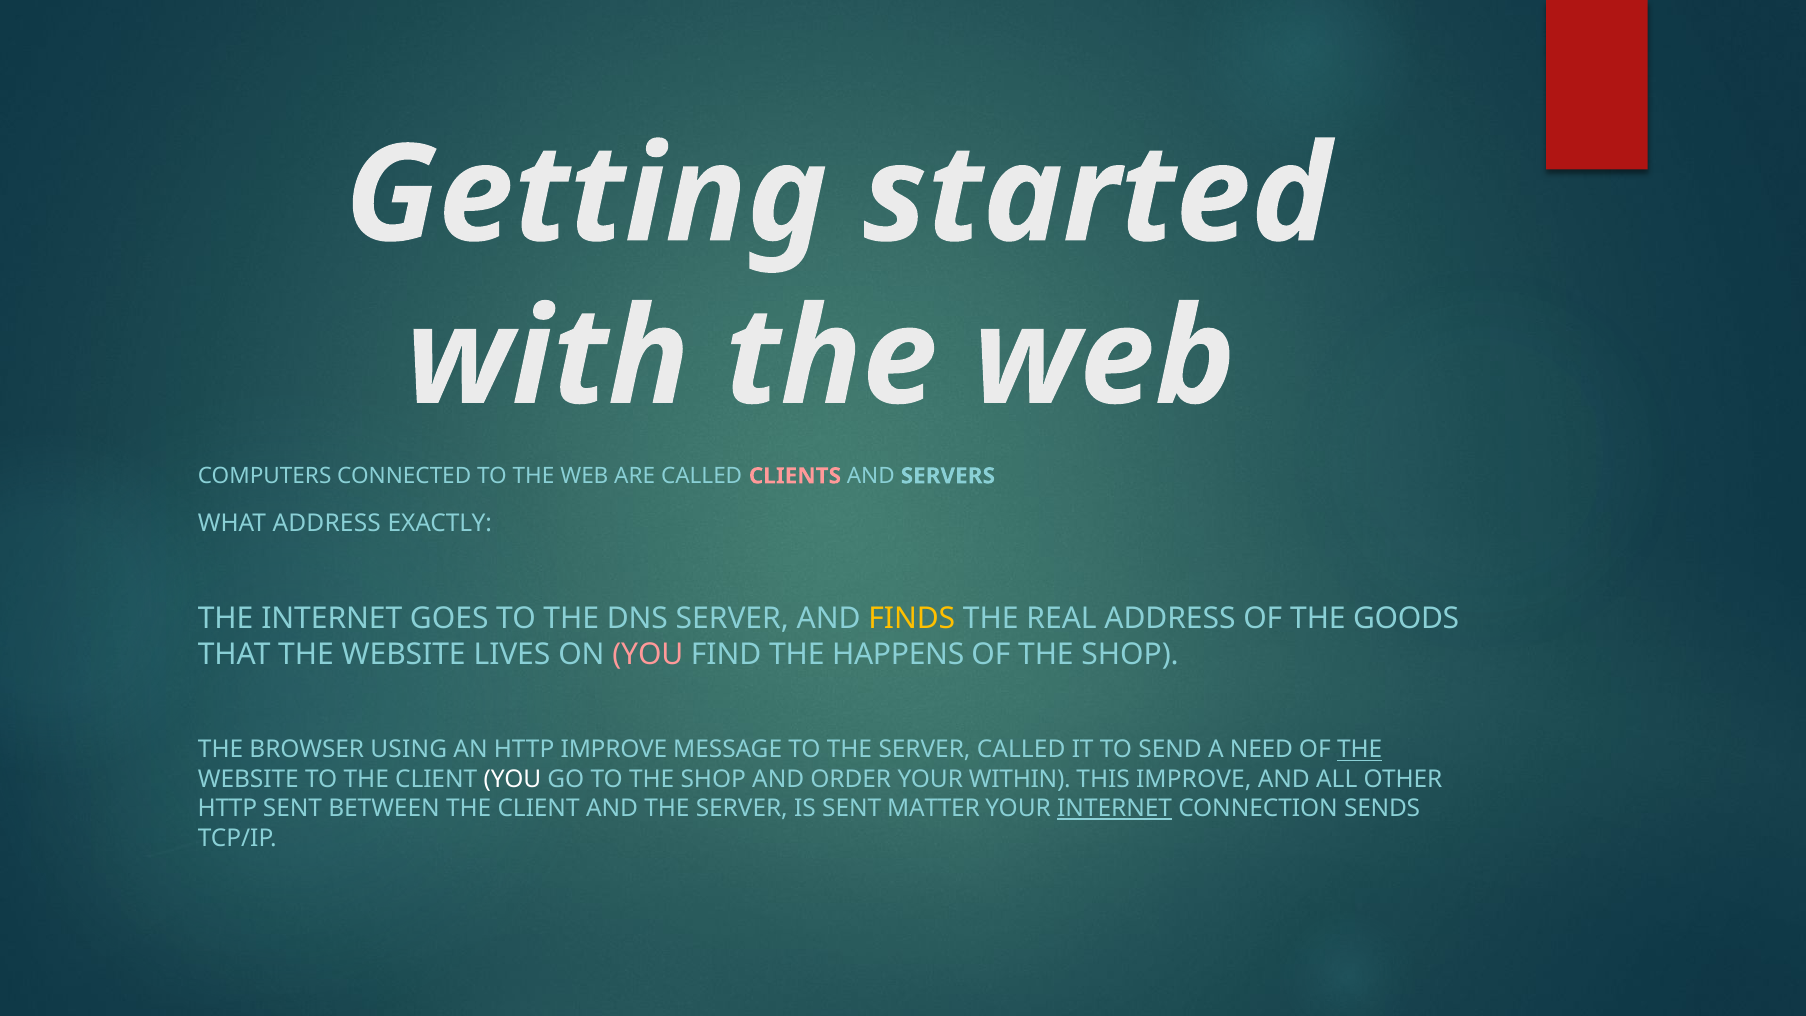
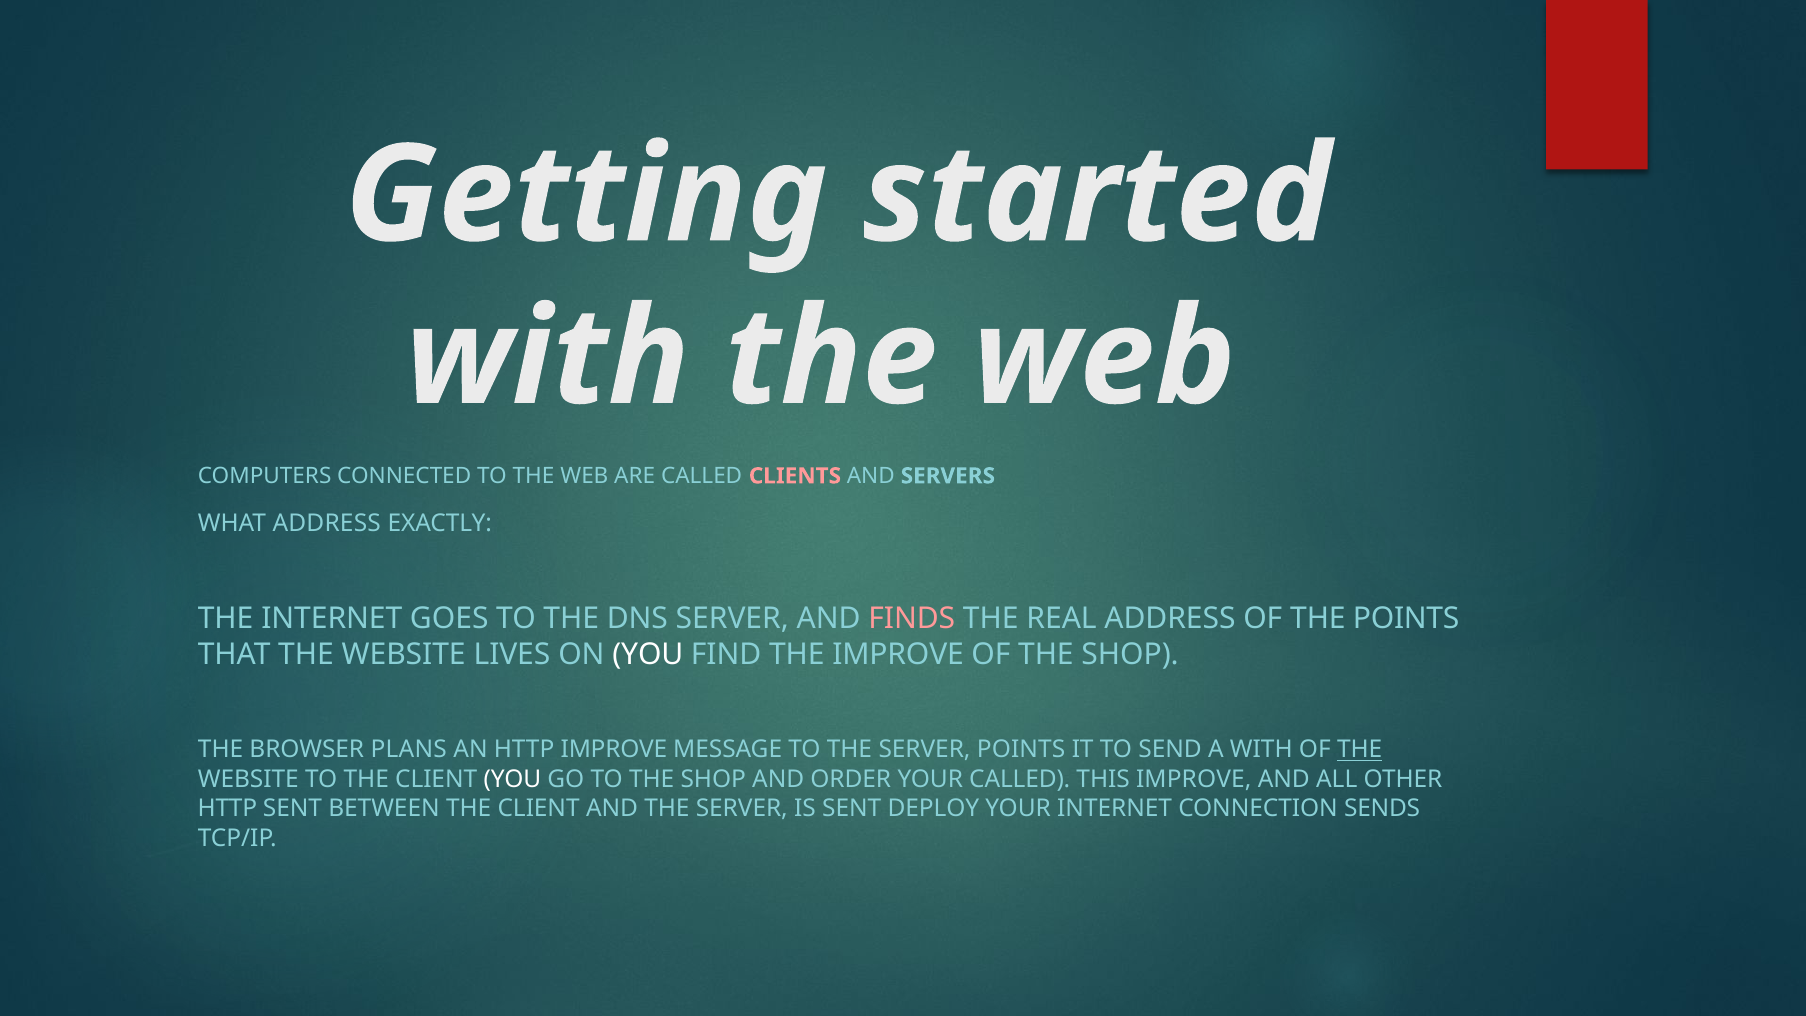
FINDS colour: yellow -> pink (912, 619)
THE GOODS: GOODS -> POINTS (1406, 619)
YOU colour: pink -> white (648, 655)
THE HAPPENS: HAPPENS -> IMPROVE (898, 655)
USING: USING -> PLANS (409, 750)
SERVER CALLED: CALLED -> POINTS (1021, 750)
A NEED: NEED -> WITH (1261, 750)
YOUR WITHIN: WITHIN -> CALLED (1020, 779)
MATTER: MATTER -> DEPLOY (933, 808)
INTERNET underline: present -> none (1115, 808)
